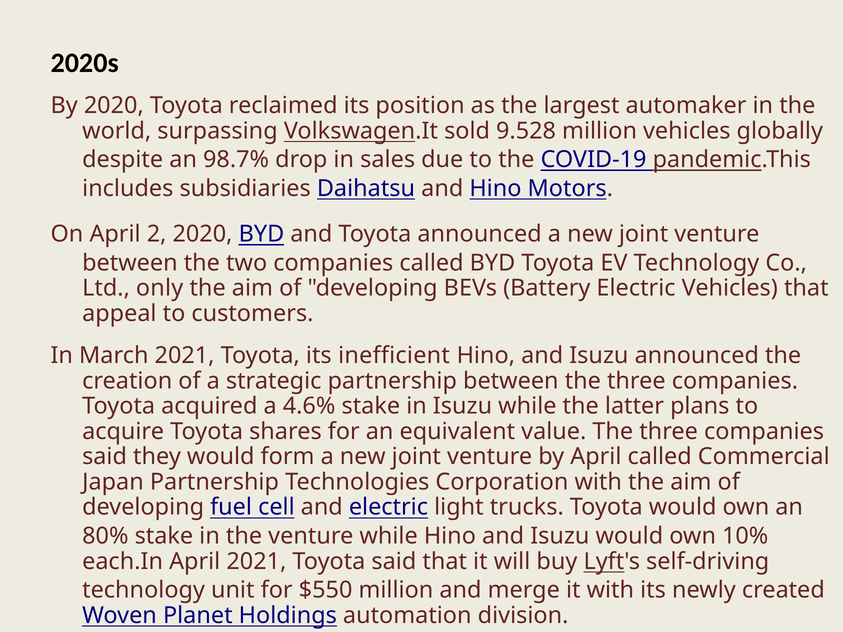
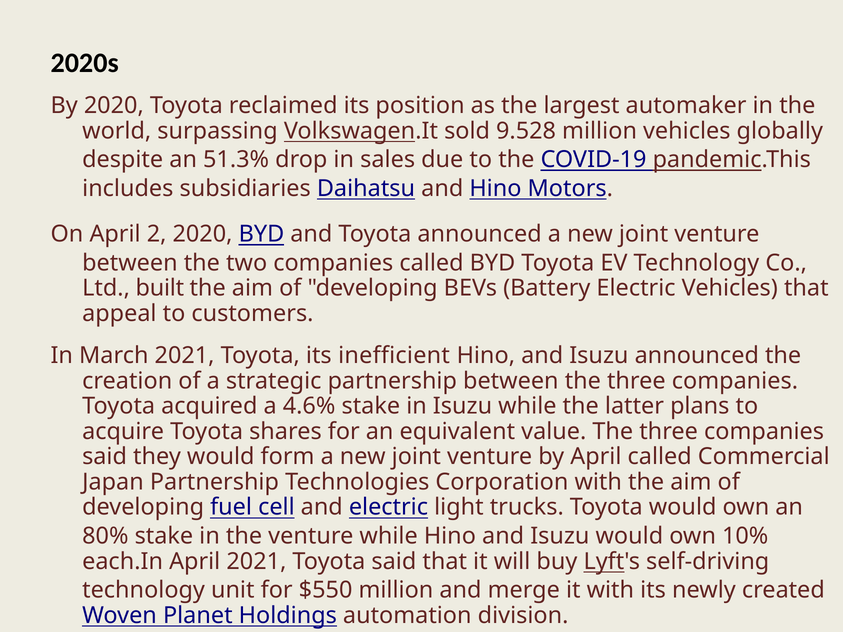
98.7%: 98.7% -> 51.3% (236, 160)
only: only -> built (160, 288)
